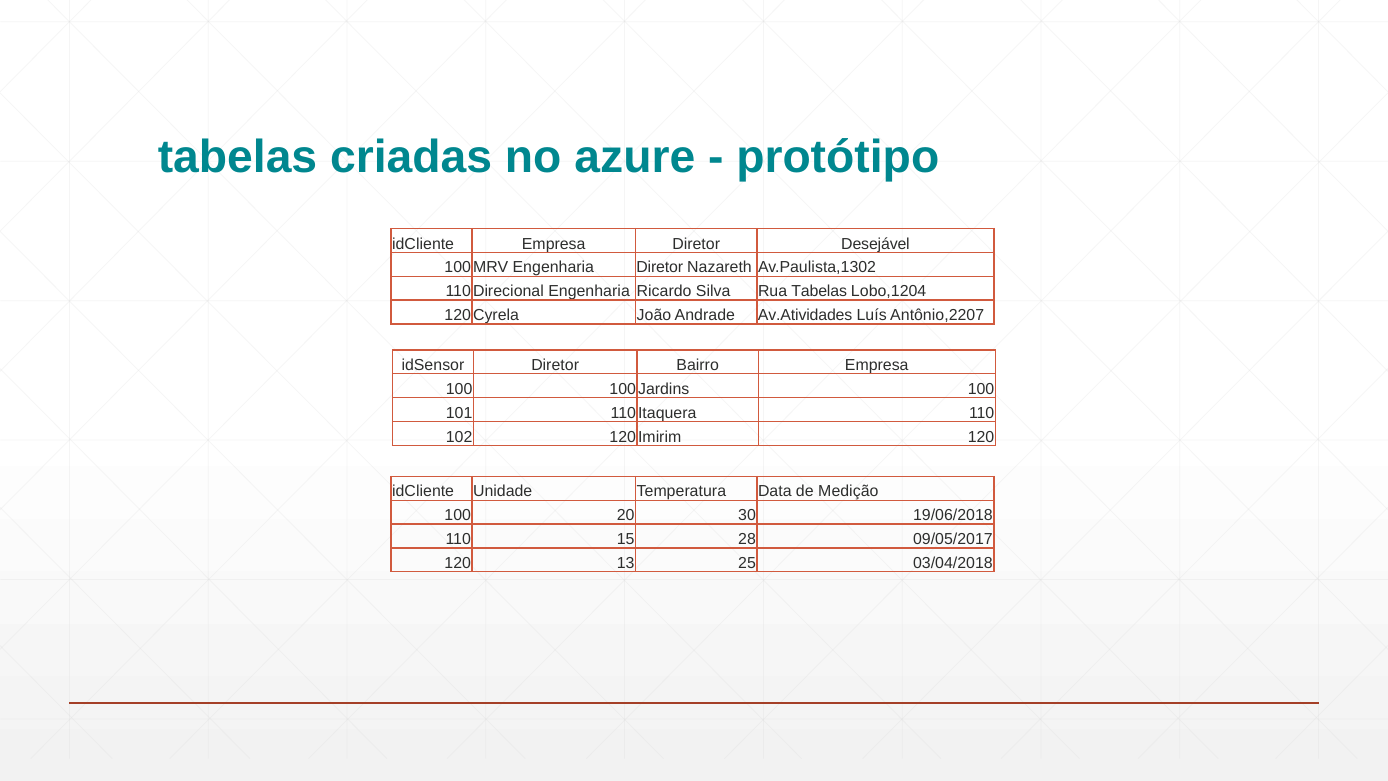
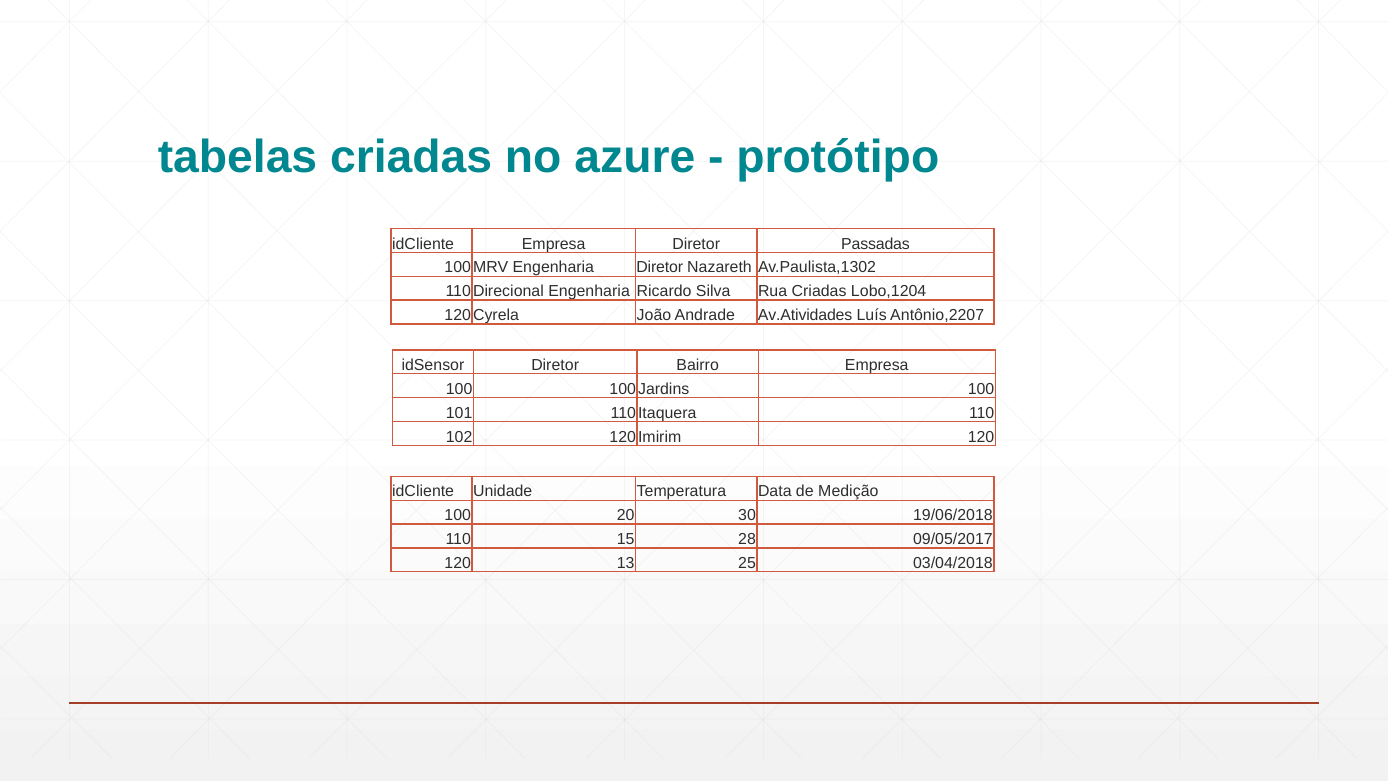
Desejável: Desejável -> Passadas (875, 244)
Rua Tabelas: Tabelas -> Criadas (819, 291)
